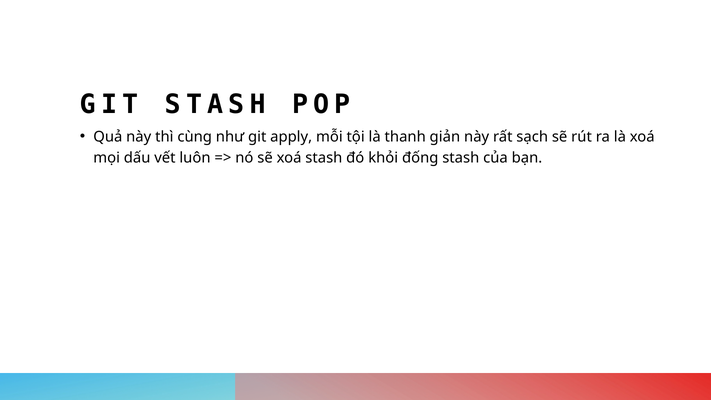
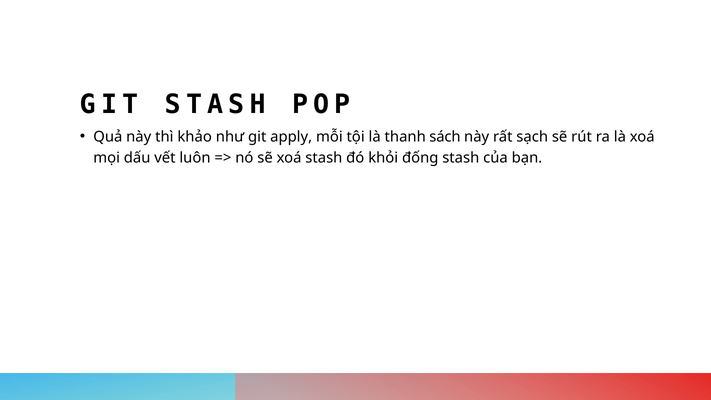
cùng: cùng -> khảo (195, 137)
giản: giản -> sách (445, 137)
